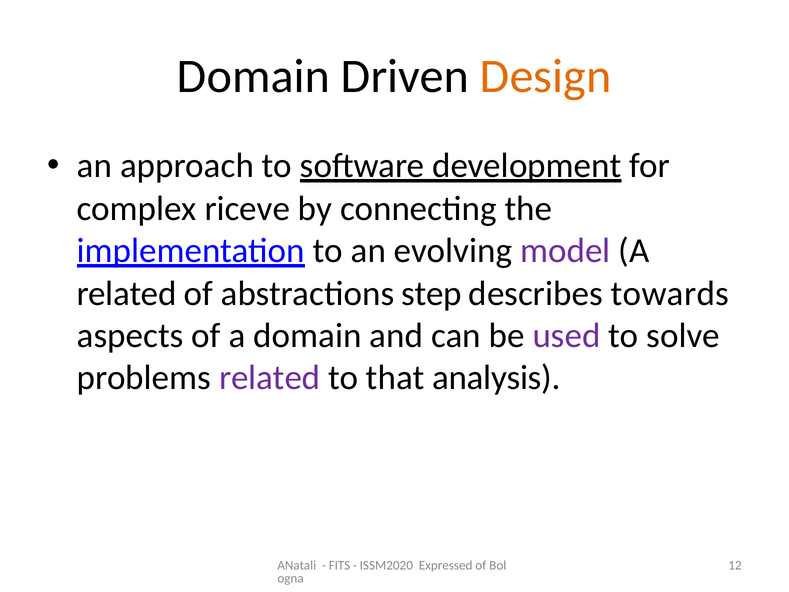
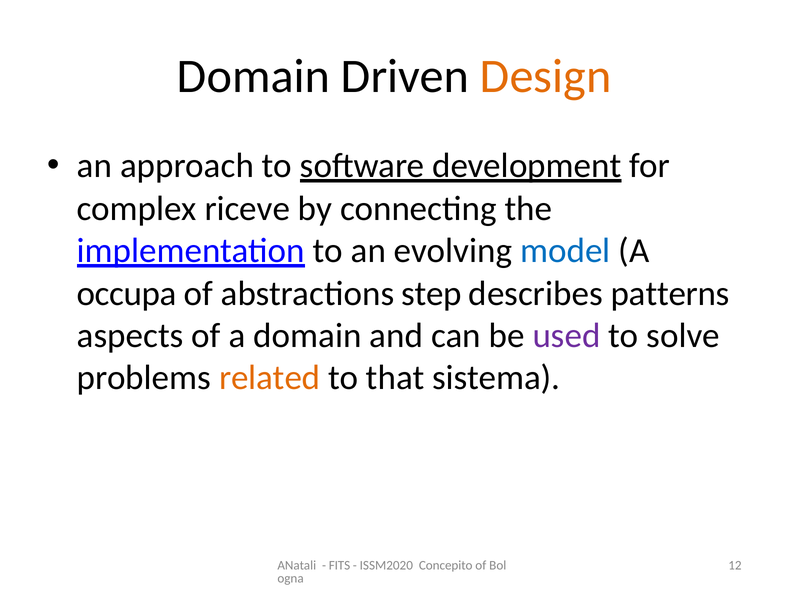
model colour: purple -> blue (565, 250)
related: related -> occupa (126, 293)
towards: towards -> patterns (670, 293)
related colour: purple -> orange (270, 378)
analysis: analysis -> sistema (496, 378)
Expressed: Expressed -> Concepito (446, 565)
